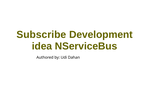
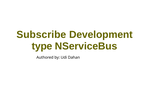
idea: idea -> type (42, 46)
